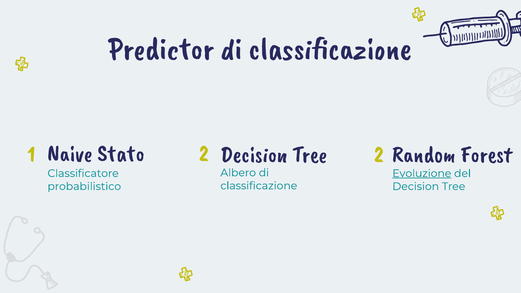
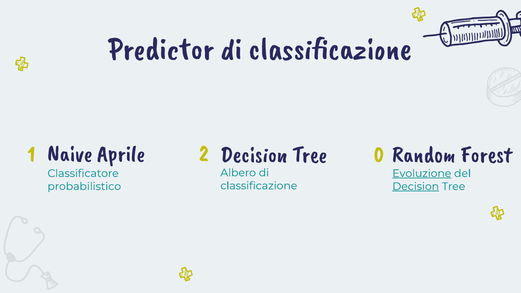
Stato: Stato -> Aprile (121, 154)
2 2: 2 -> 0 (379, 155)
Decision underline: none -> present (416, 186)
